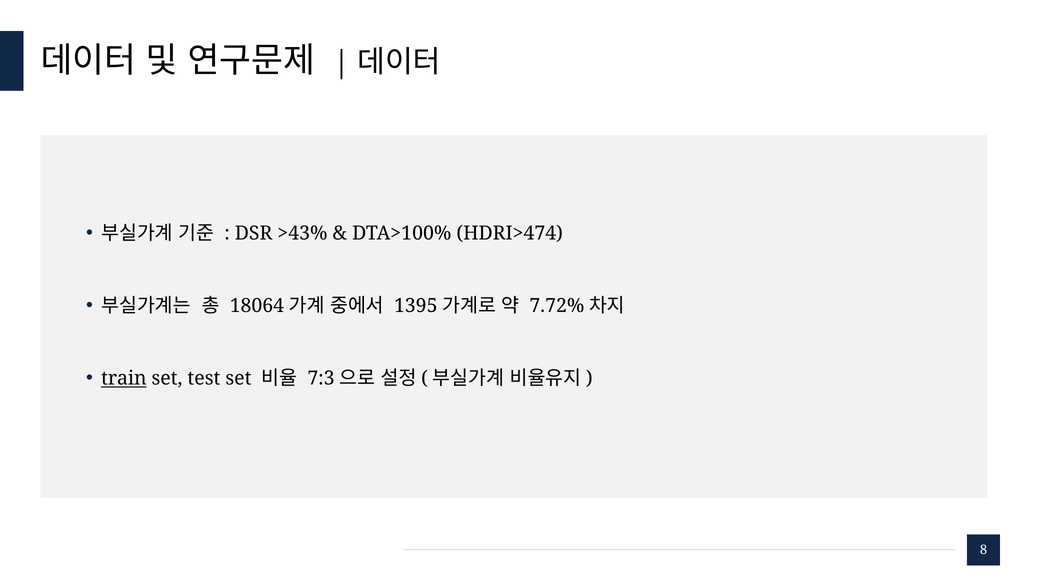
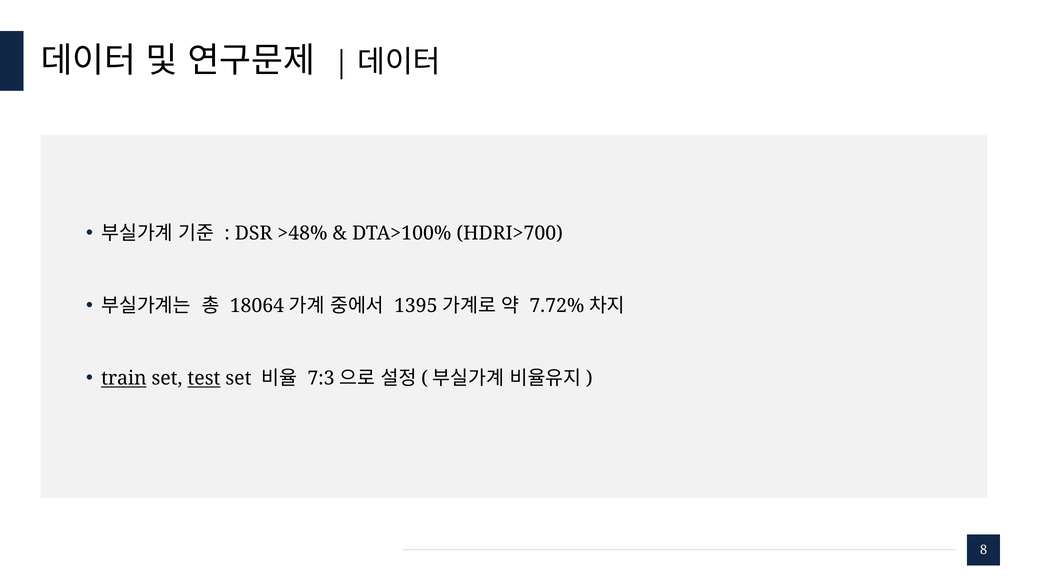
>43%: >43% -> >48% (302, 233)
HDRI>474: HDRI>474 -> HDRI>700 (510, 233)
test underline: none -> present (204, 379)
